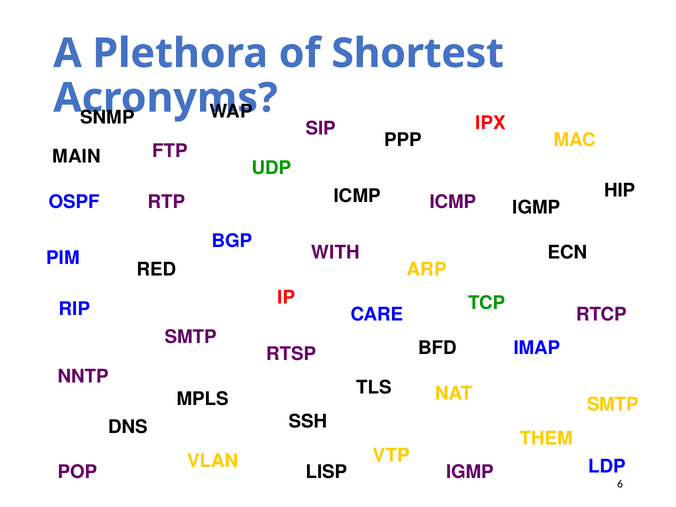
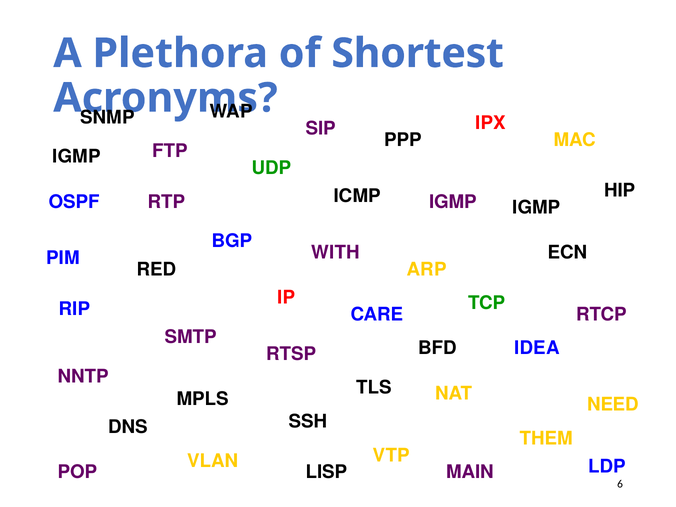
MAIN: MAIN -> IGMP (76, 157)
ICMP: ICMP -> IGMP (453, 202)
IMAP: IMAP -> IDEA (537, 348)
SMTP: SMTP -> NEED (613, 405)
IGMP: IGMP -> MAIN (470, 472)
